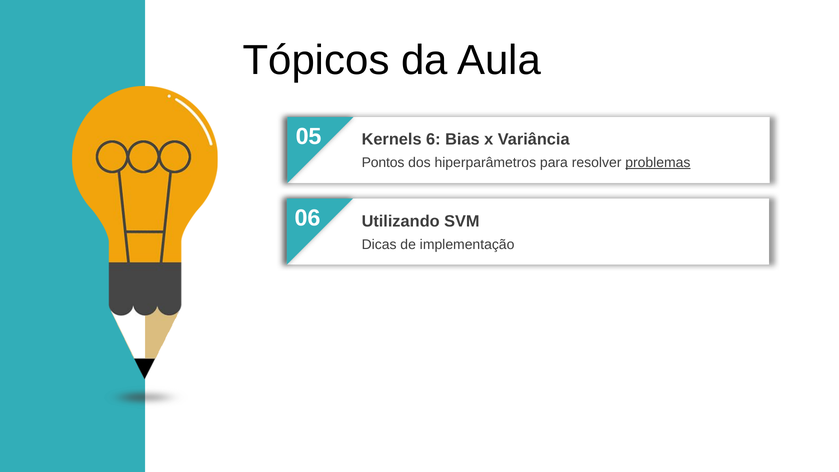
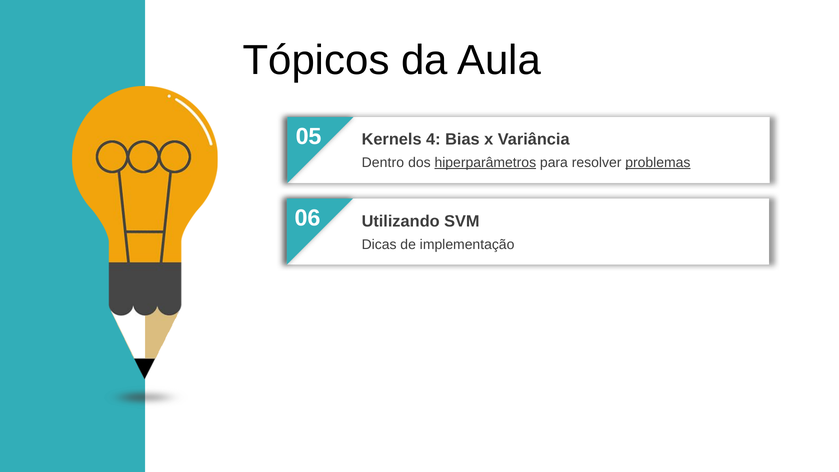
6: 6 -> 4 (433, 139)
Pontos: Pontos -> Dentro (383, 163)
hiperparâmetros underline: none -> present (485, 163)
